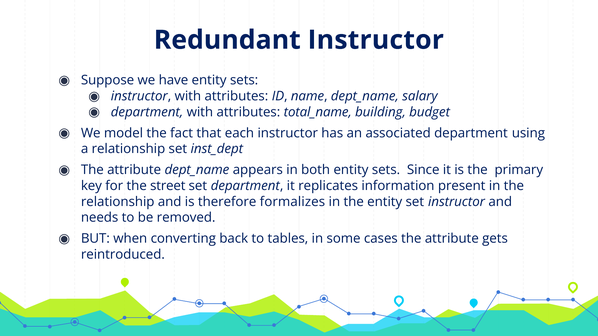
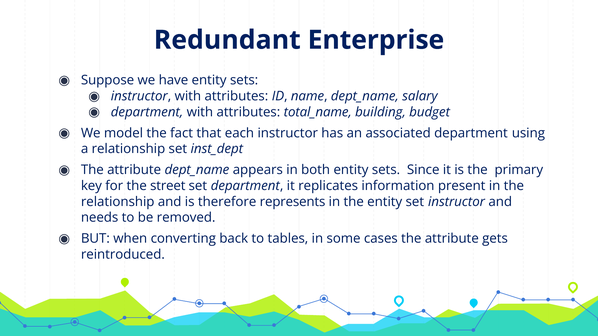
Redundant Instructor: Instructor -> Enterprise (376, 40)
formalizes: formalizes -> represents (293, 202)
